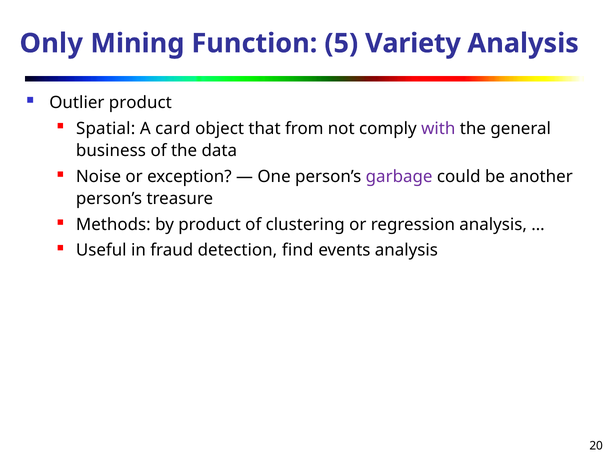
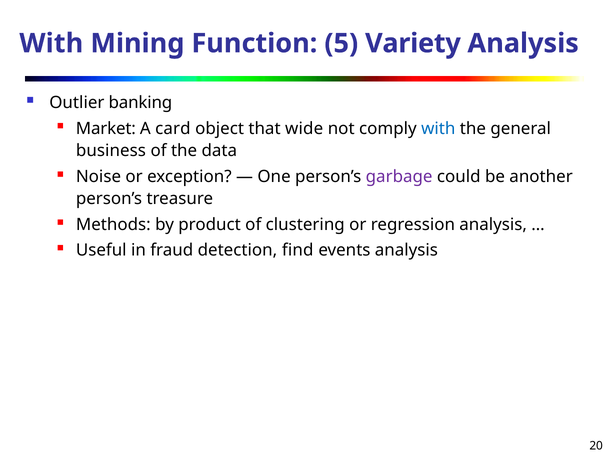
Only: Only -> With (51, 43)
Outlier product: product -> banking (140, 103)
Spatial: Spatial -> Market (106, 128)
from: from -> wide (304, 128)
with colour: purple -> blue (438, 128)
